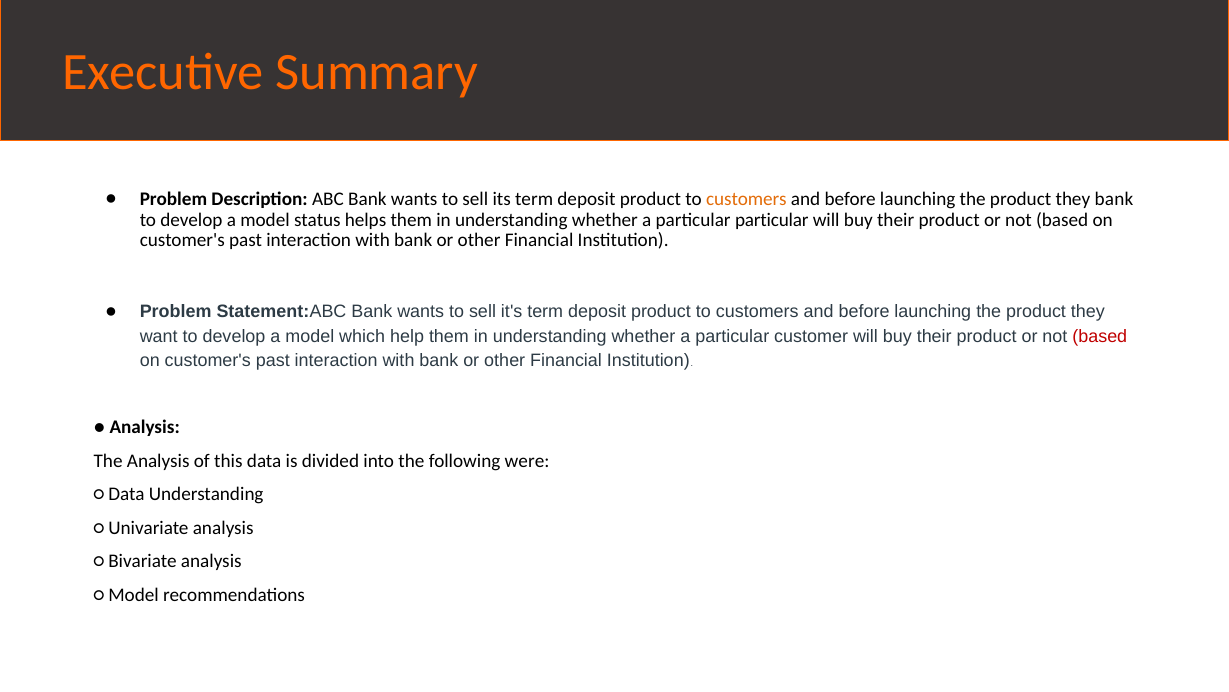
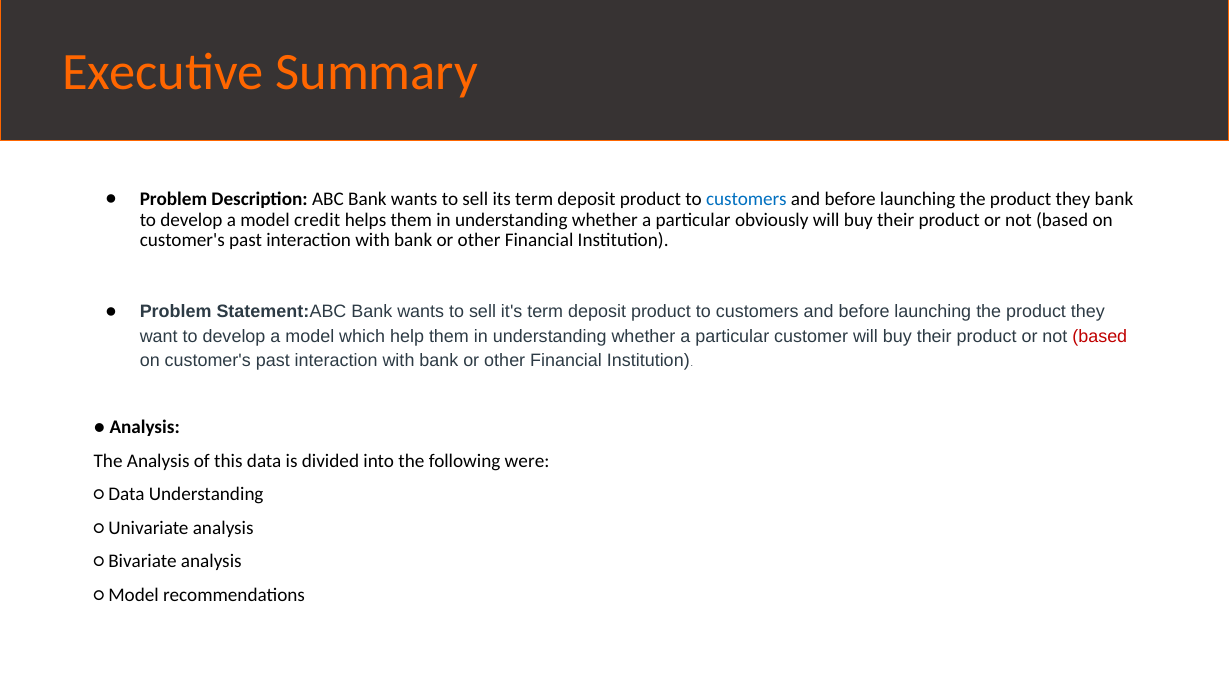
customers colour: orange -> blue (746, 199)
status: status -> credit (317, 220)
particular particular: particular -> obviously (772, 220)
